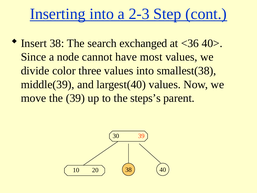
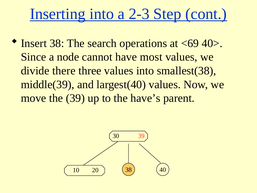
exchanged: exchanged -> operations (143, 43)
<36: <36 -> <69 (190, 43)
color: color -> there (64, 71)
steps’s: steps’s -> have’s (145, 98)
